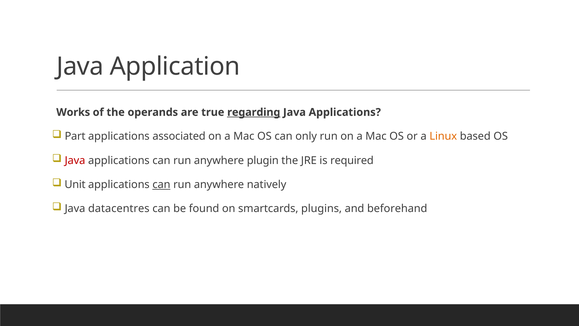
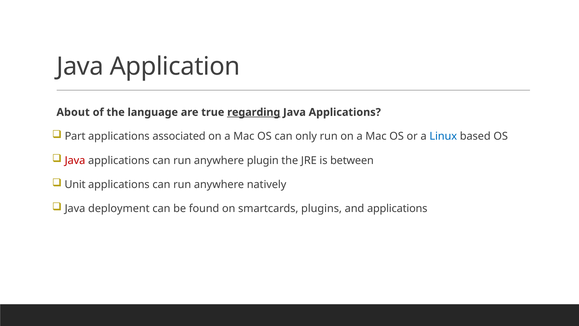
Works: Works -> About (73, 112)
operands: operands -> language (153, 112)
Linux colour: orange -> blue (443, 136)
required: required -> between (352, 160)
can underline: present -> none (161, 184)
datacentres: datacentres -> deployment (119, 208)
and beforehand: beforehand -> applications (397, 208)
